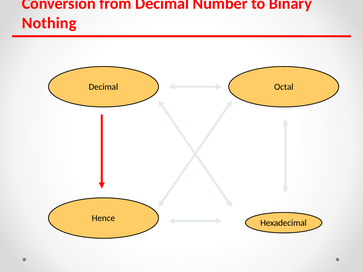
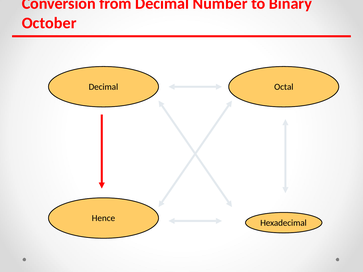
Nothing: Nothing -> October (49, 23)
